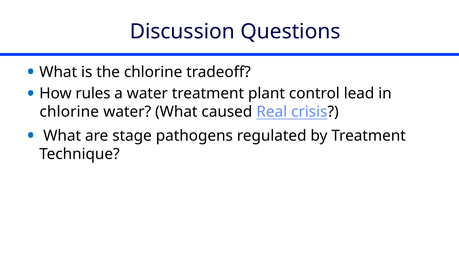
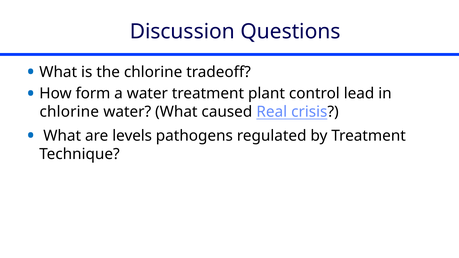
rules: rules -> form (93, 94)
stage: stage -> levels (132, 136)
